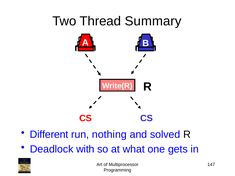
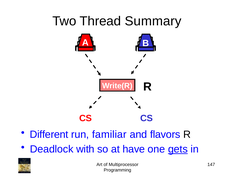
nothing: nothing -> familiar (109, 135)
solved: solved -> flavors (165, 135)
what: what -> have (134, 149)
gets underline: none -> present (178, 149)
